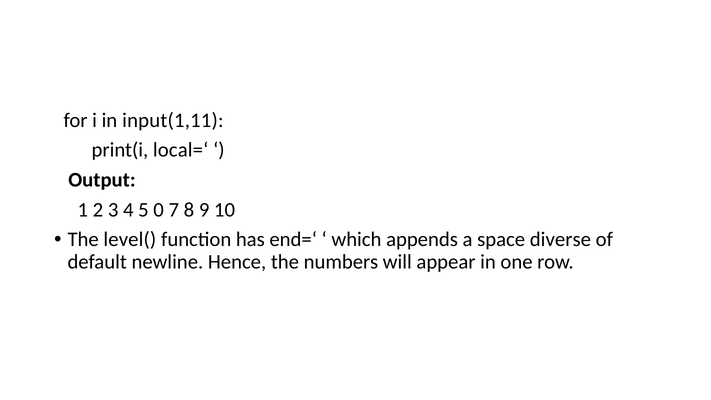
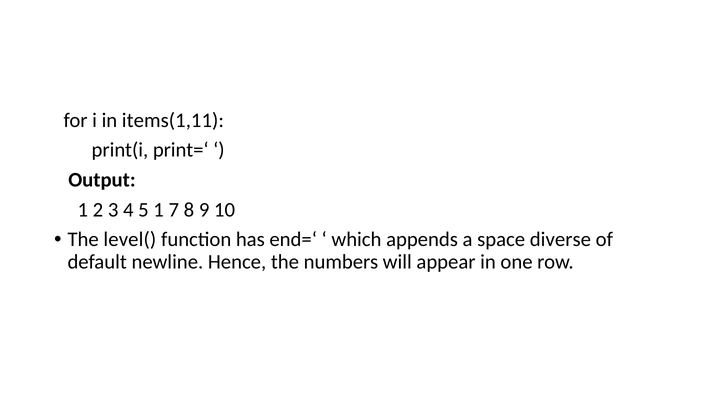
input(1,11: input(1,11 -> items(1,11 (173, 120)
local=‘: local=‘ -> print=‘ (181, 150)
5 0: 0 -> 1 (159, 210)
